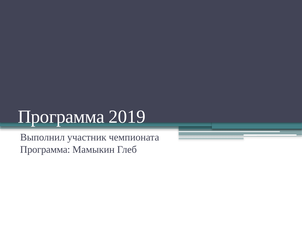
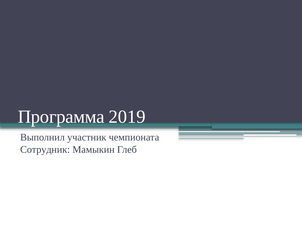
Программа: Программа -> Сотрудник (45, 149)
